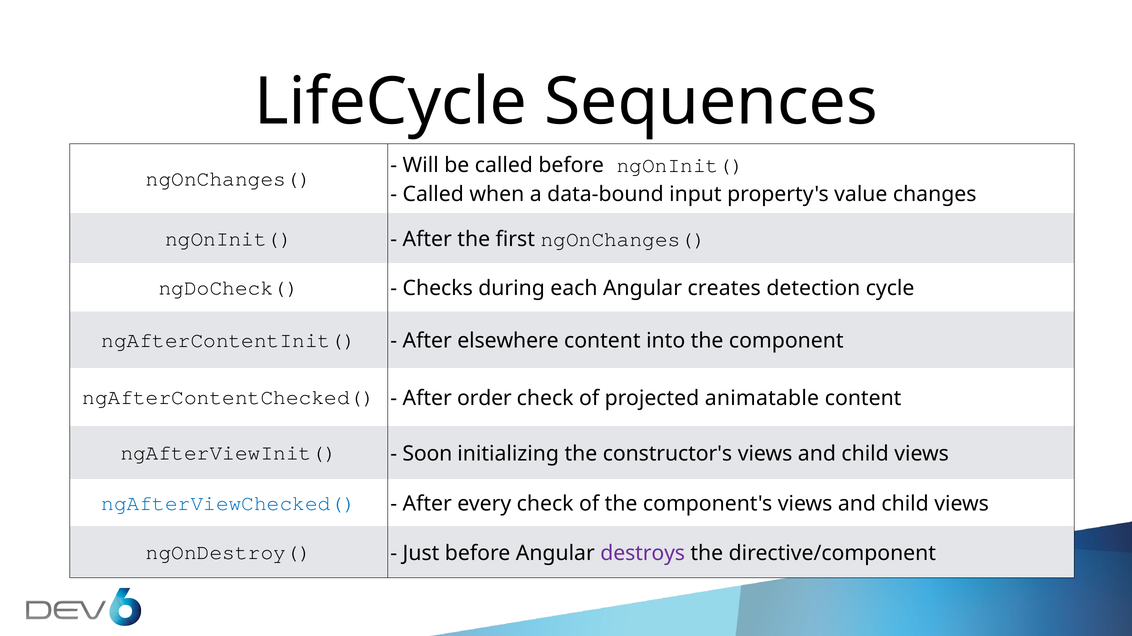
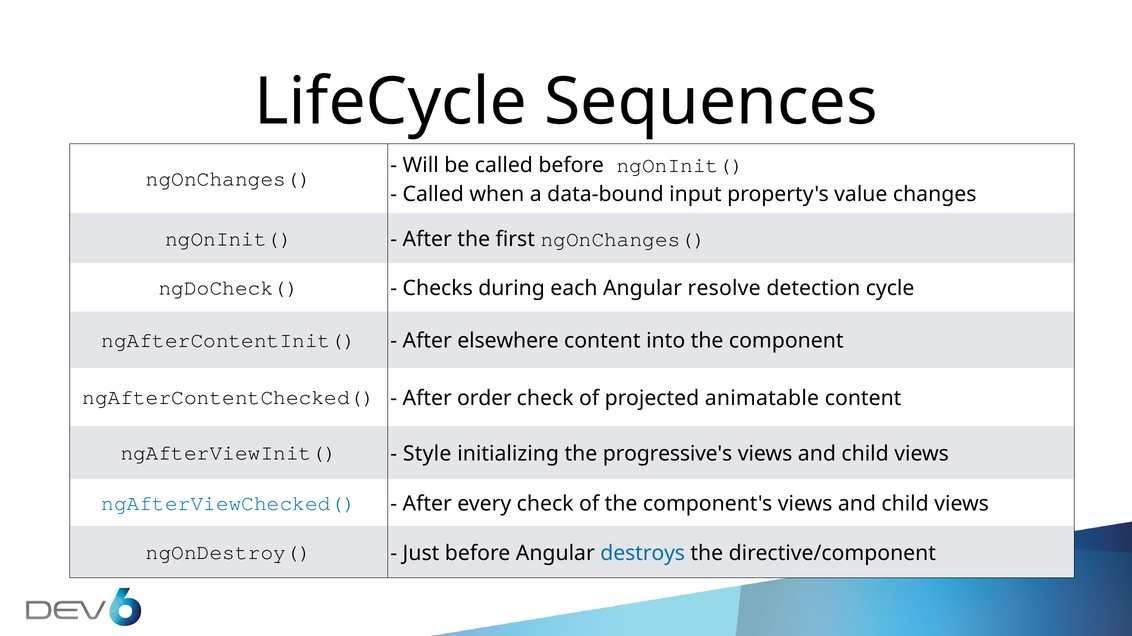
creates: creates -> resolve (724, 289)
Soon: Soon -> Style (427, 454)
constructor's: constructor's -> progressive's (668, 454)
destroys colour: purple -> blue (643, 554)
